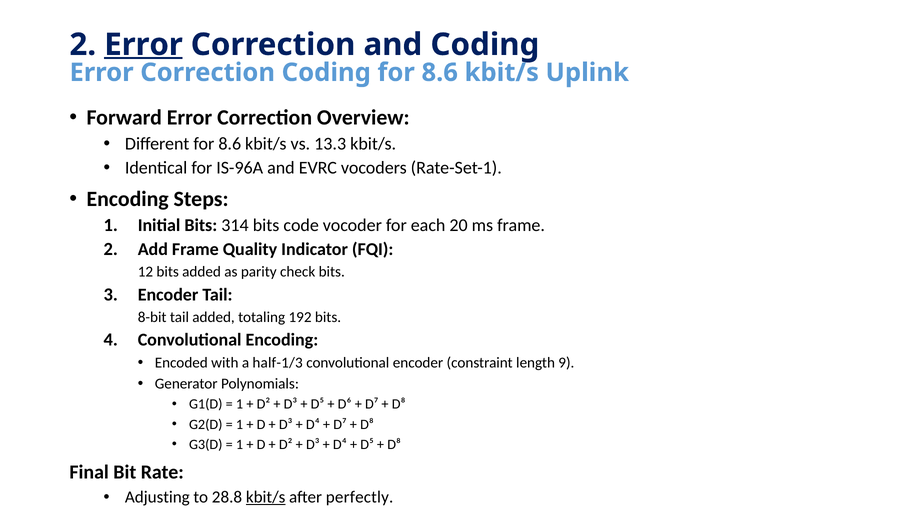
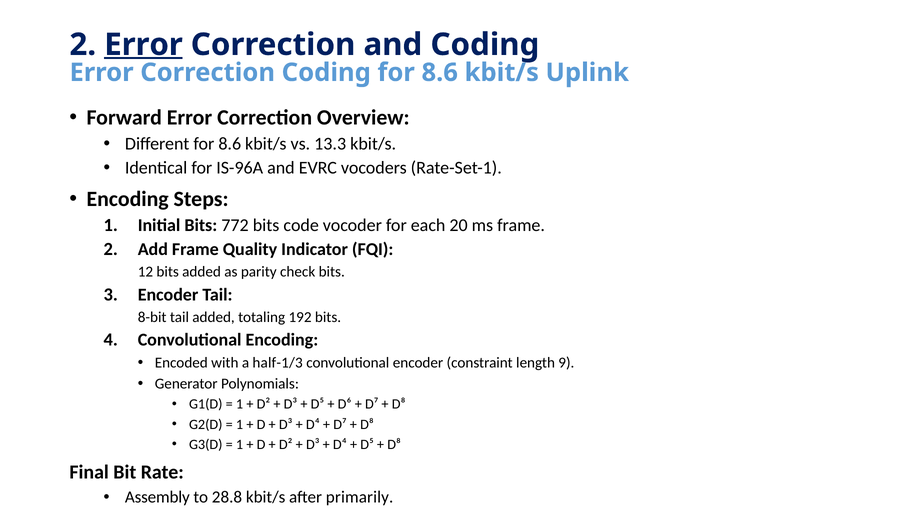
314: 314 -> 772 (235, 225)
Adjusting: Adjusting -> Assembly (157, 497)
kbit/s underline: present -> none (266, 497)
perfectly: perfectly -> primarily (360, 497)
